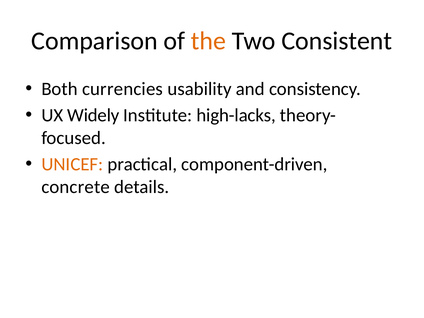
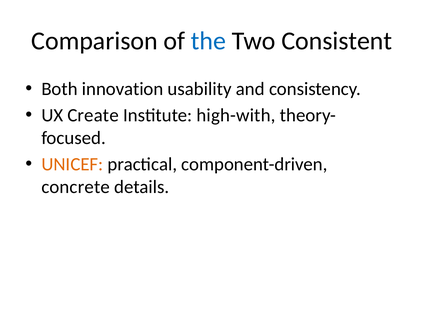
the colour: orange -> blue (209, 41)
currencies: currencies -> innovation (123, 89)
Widely: Widely -> Create (93, 115)
high-lacks: high-lacks -> high-with (236, 115)
